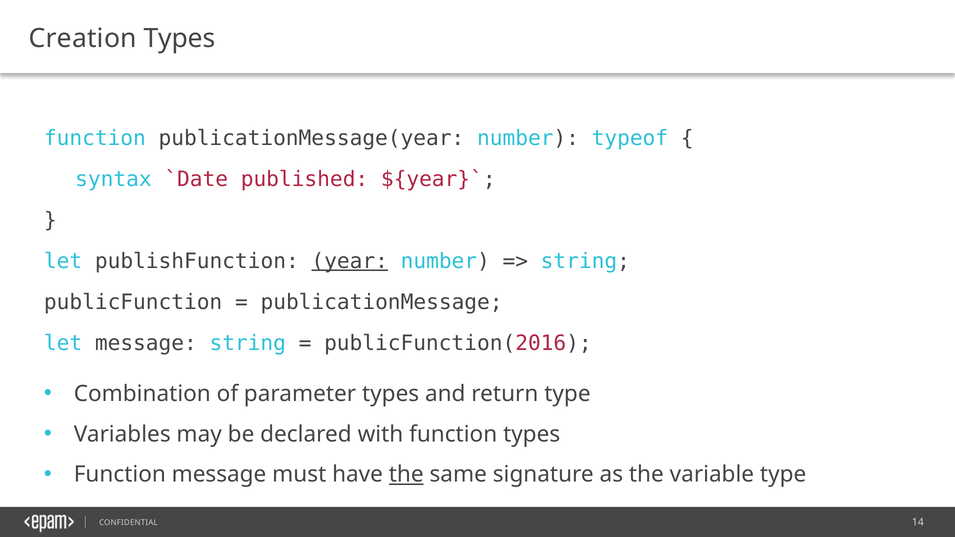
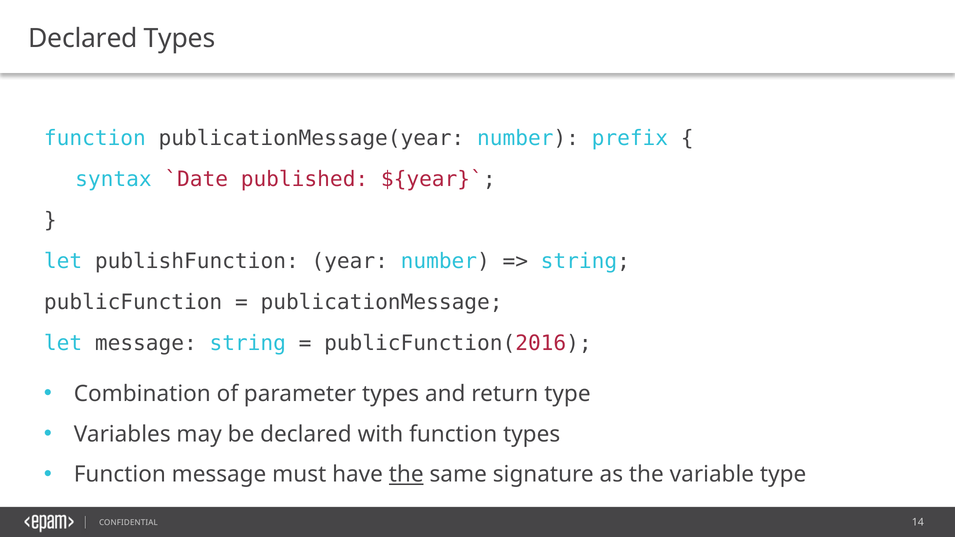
Creation: Creation -> Declared (83, 38)
typeof: typeof -> prefix (630, 138)
year underline: present -> none (350, 261)
